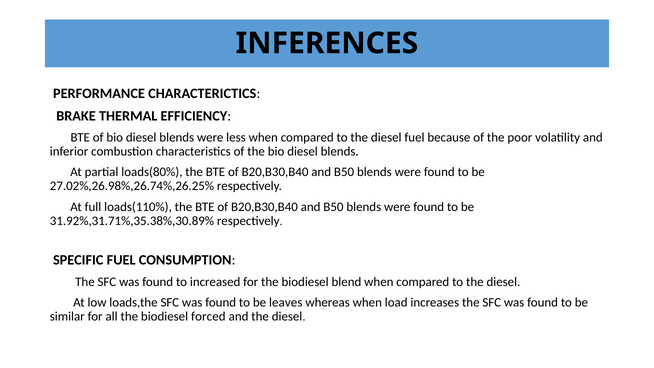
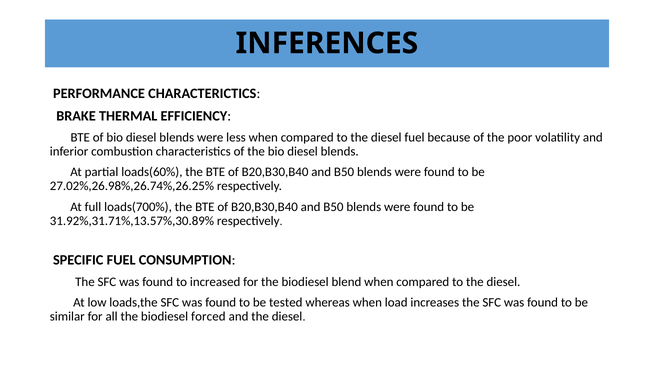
loads(80%: loads(80% -> loads(60% (152, 172)
loads(110%: loads(110% -> loads(700% (138, 207)
31.92%,31.71%,35.38%,30.89%: 31.92%,31.71%,35.38%,30.89% -> 31.92%,31.71%,13.57%,30.89% (132, 221)
leaves: leaves -> tested (286, 303)
